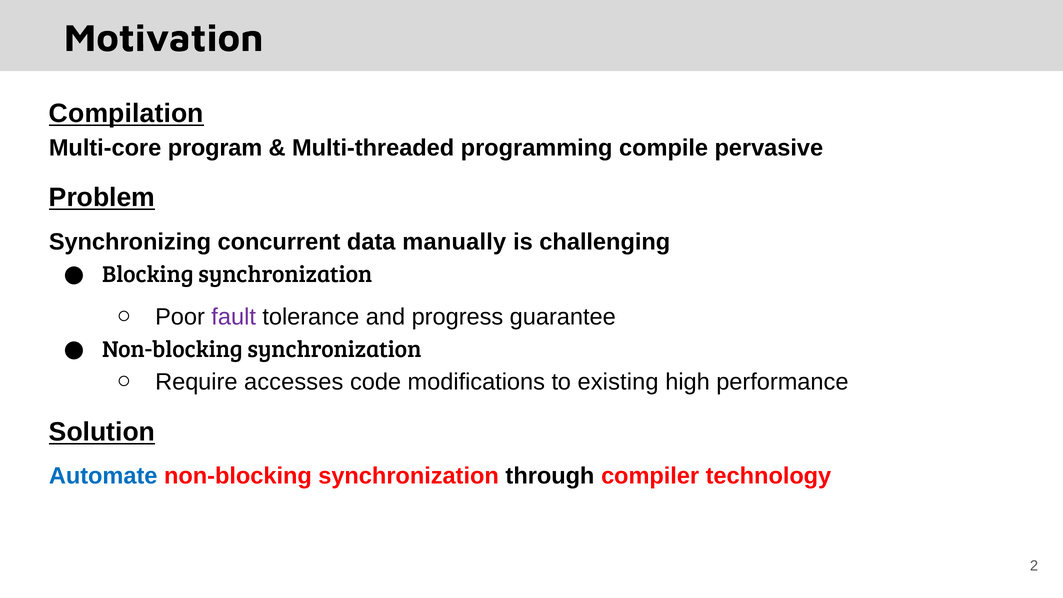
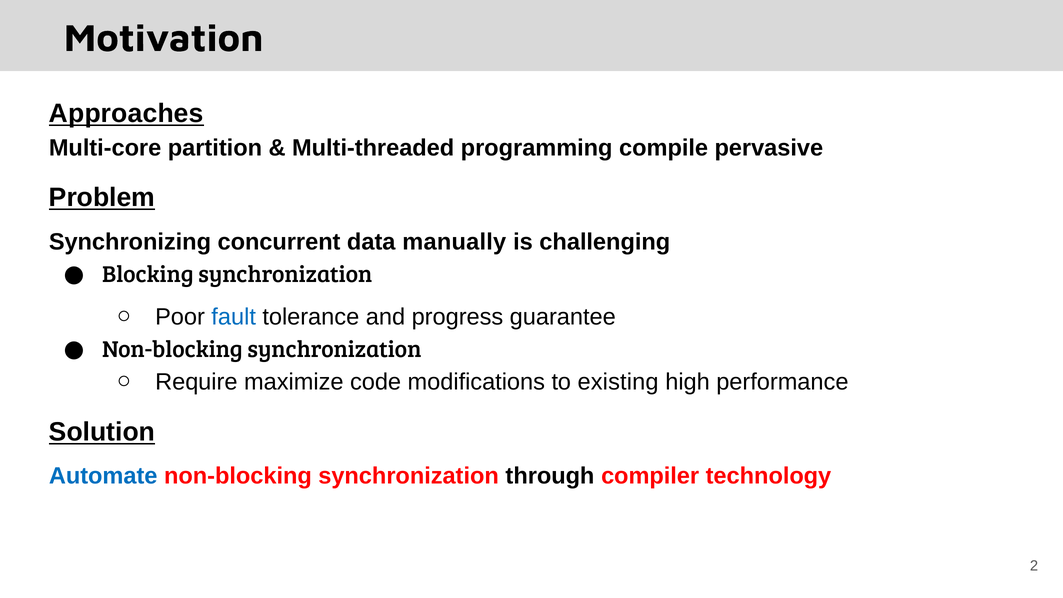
Compilation: Compilation -> Approaches (126, 114)
program: program -> partition (215, 148)
fault colour: purple -> blue (234, 317)
accesses: accesses -> maximize (294, 382)
